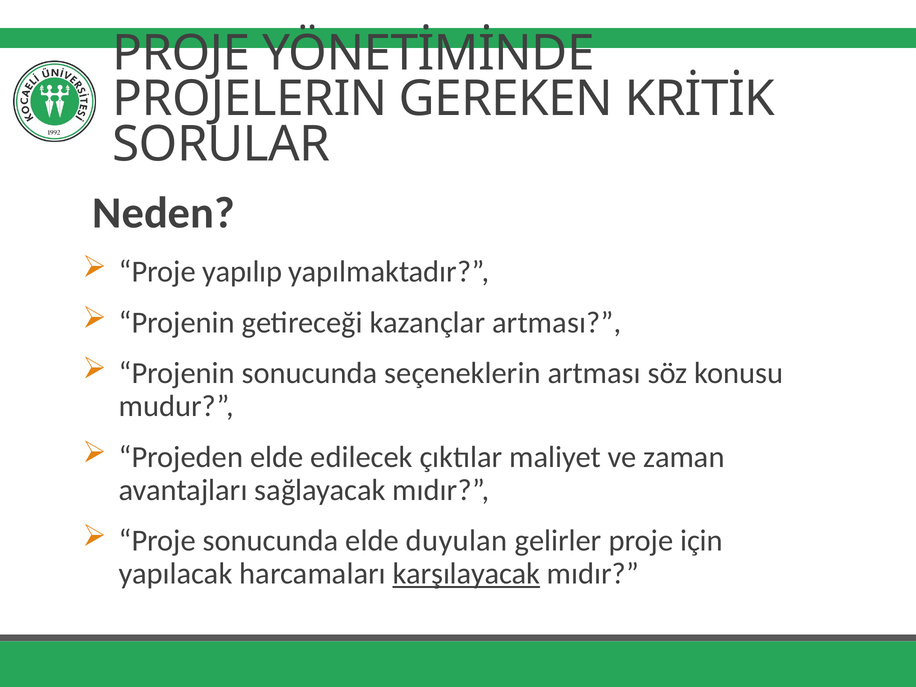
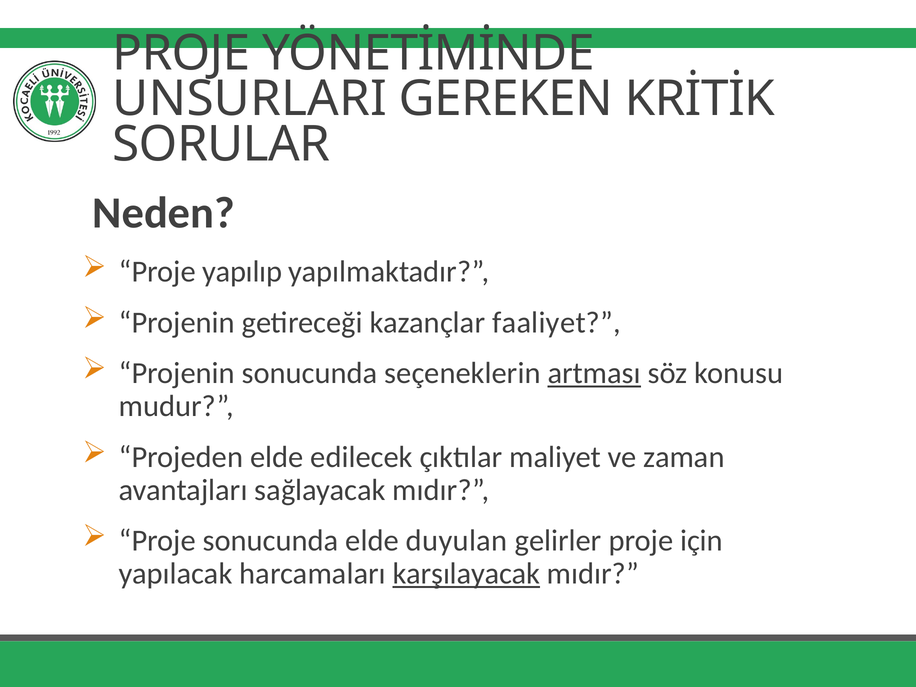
PROJELERIN: PROJELERIN -> UNSURLARI (250, 99)
kazançlar artması: artması -> faaliyet (557, 322)
artması underline: none -> present (594, 373)
